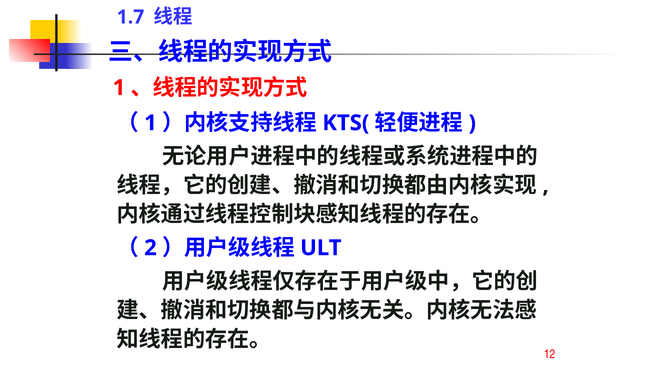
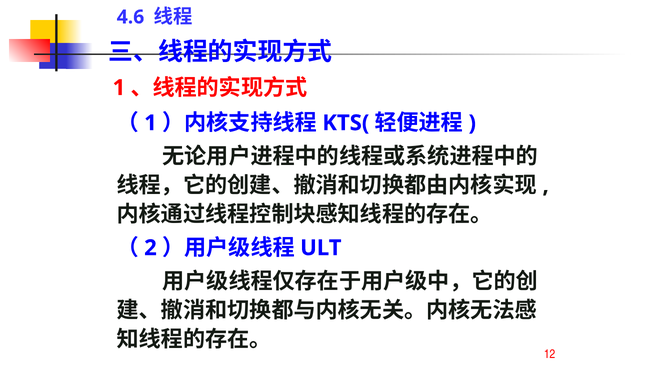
1.7: 1.7 -> 4.6 (131, 17)
